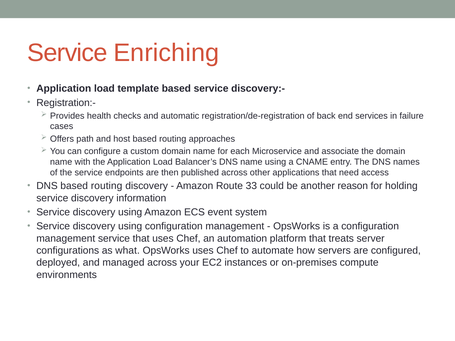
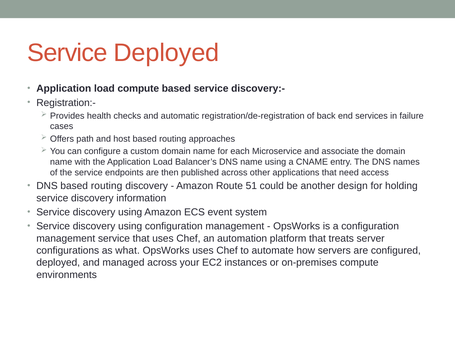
Service Enriching: Enriching -> Deployed (166, 53)
load template: template -> compute (138, 89)
33: 33 -> 51 (251, 186)
reason: reason -> design (353, 186)
